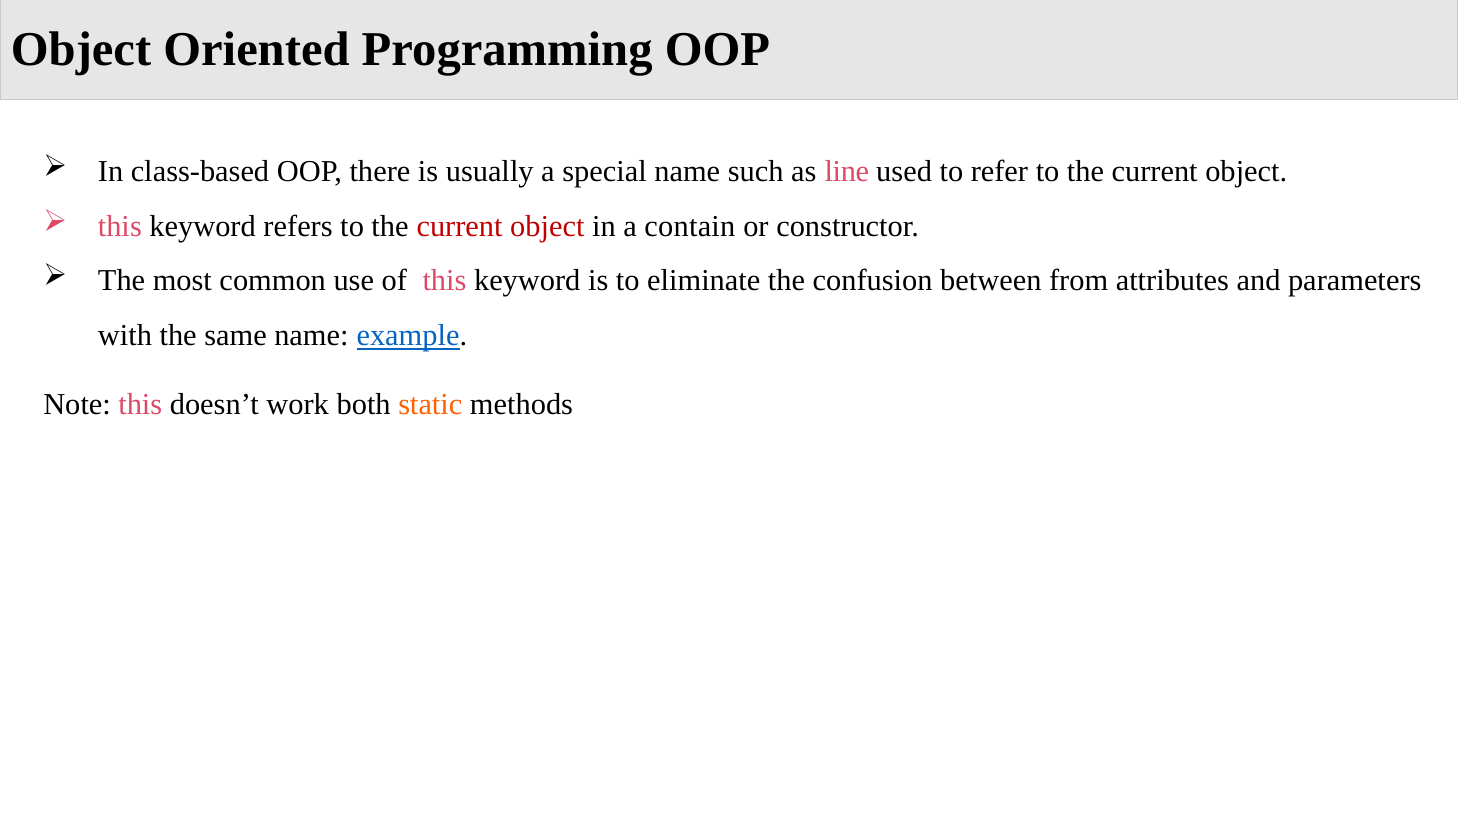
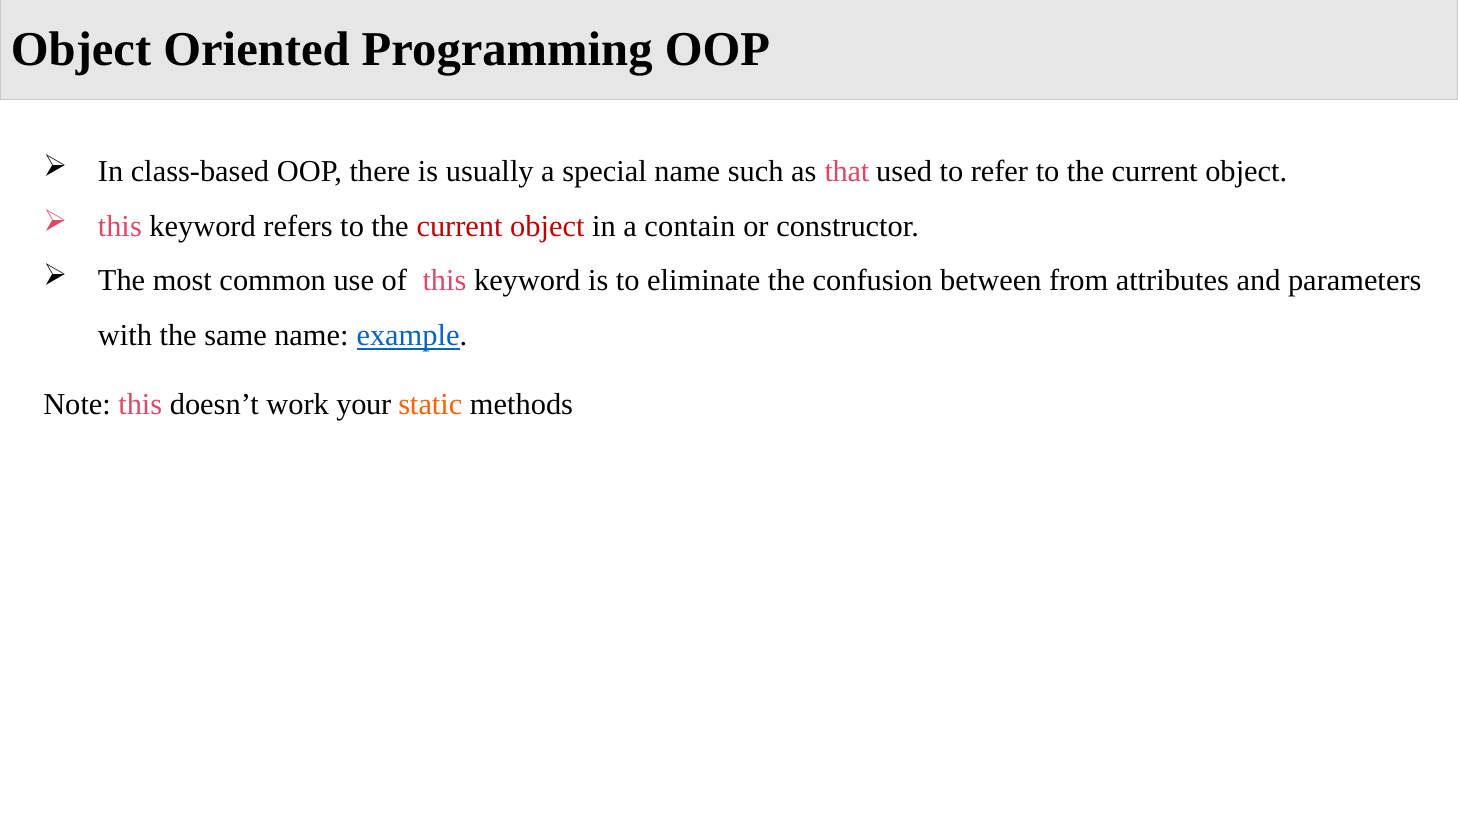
line: line -> that (847, 171)
both: both -> your (364, 405)
